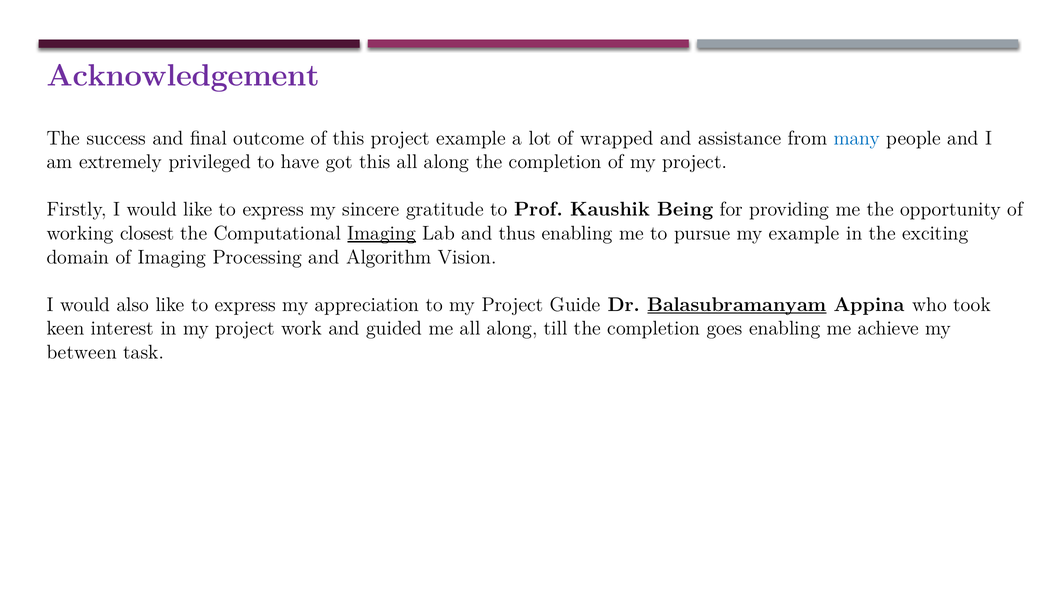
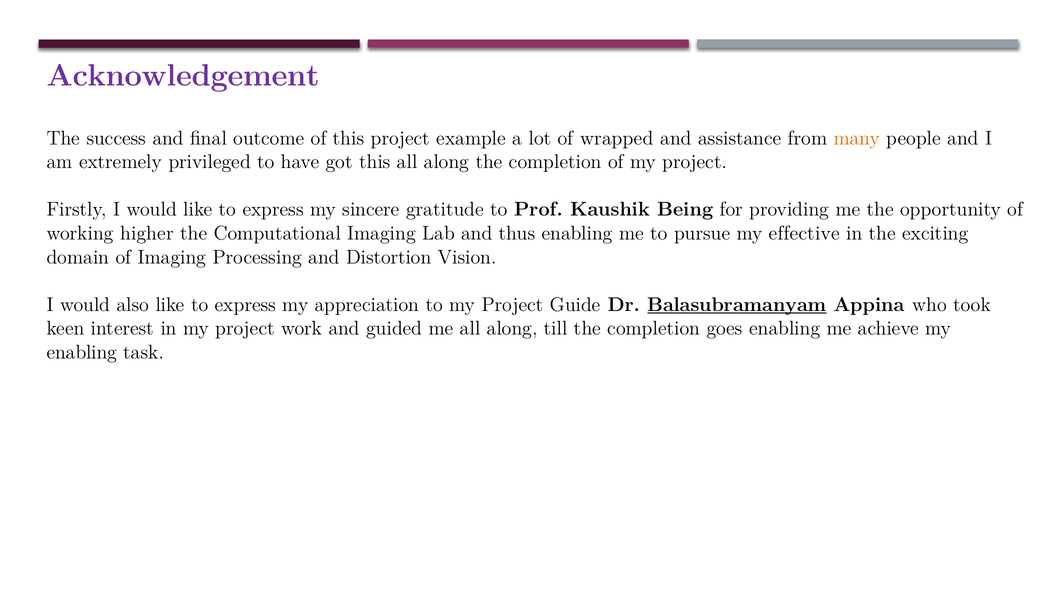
many colour: blue -> orange (857, 138)
closest: closest -> higher (147, 233)
Imaging underline: present -> none (382, 233)
my example: example -> effective (804, 233)
Algorithm: Algorithm -> Distortion (389, 257)
between: between -> enabling (82, 352)
